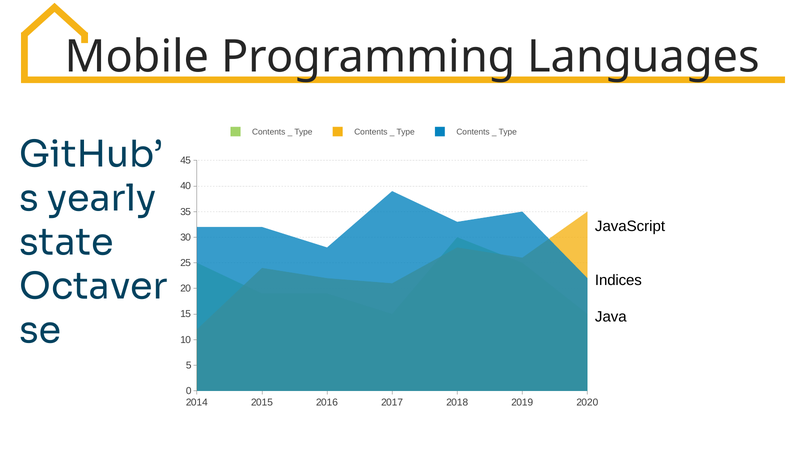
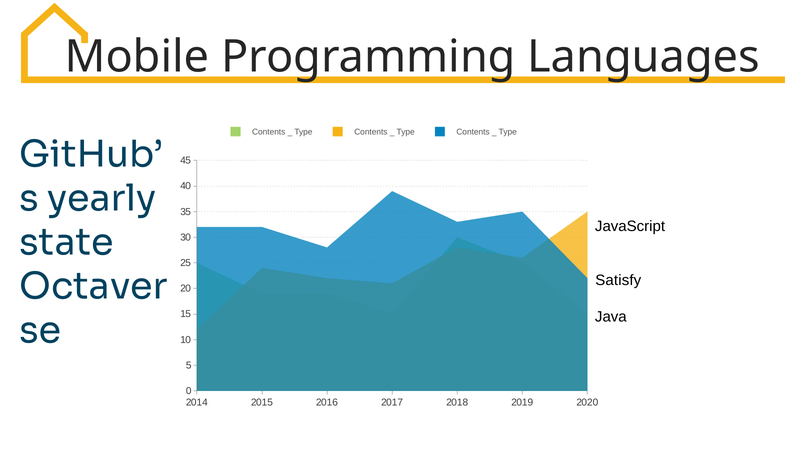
Indices: Indices -> Satisfy (618, 281)
